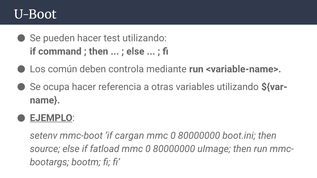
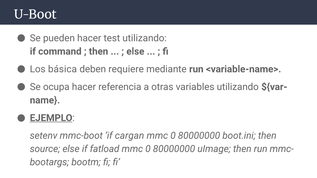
común: común -> básica (62, 69)
controla: controla -> requiere (126, 69)
